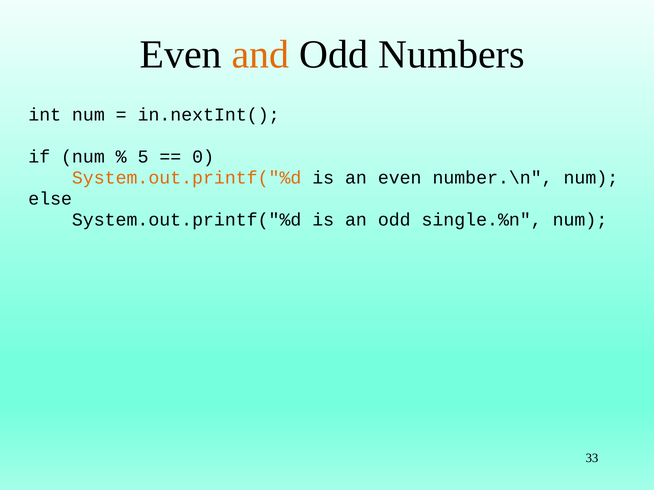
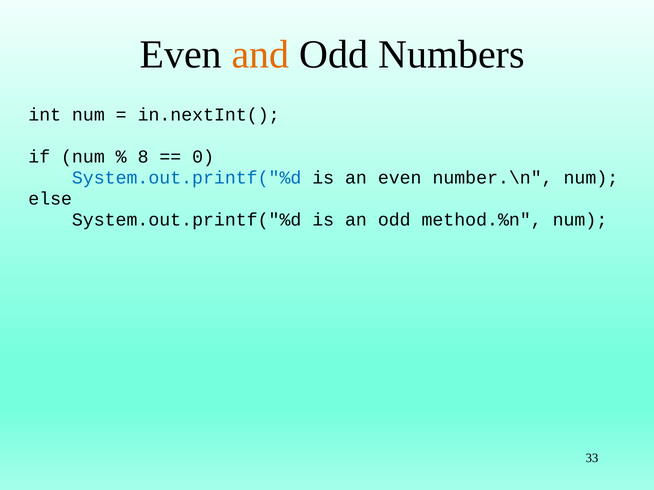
5: 5 -> 8 (143, 157)
System.out.printf("%d colour: orange -> blue (187, 178)
single.%n: single.%n -> method.%n (482, 220)
